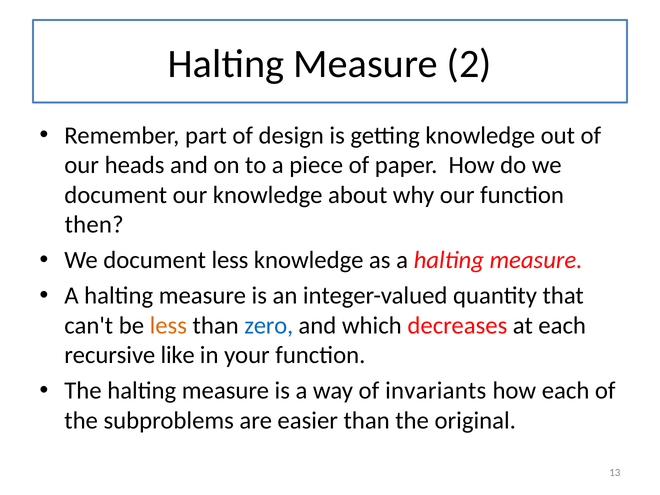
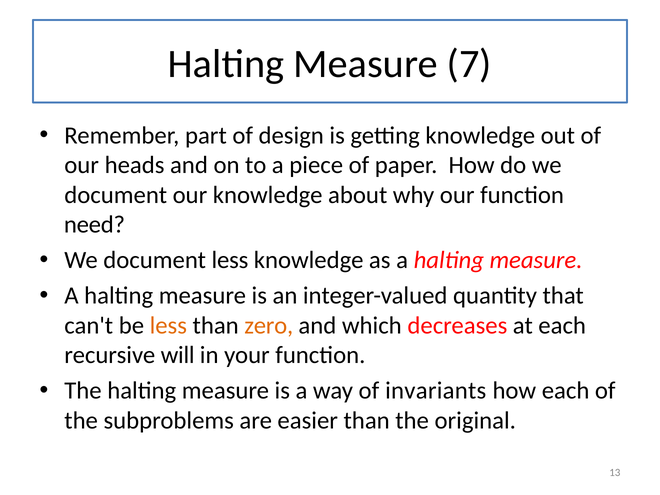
2: 2 -> 7 (469, 64)
then: then -> need (94, 225)
zero colour: blue -> orange (269, 325)
like: like -> will (178, 355)
